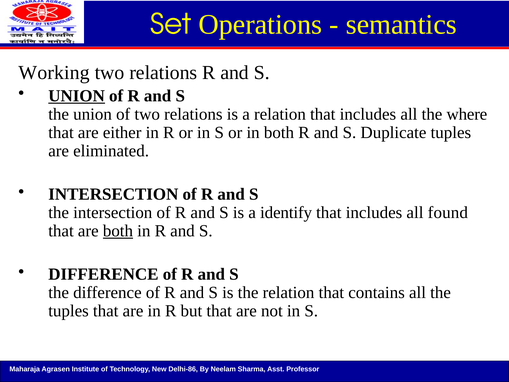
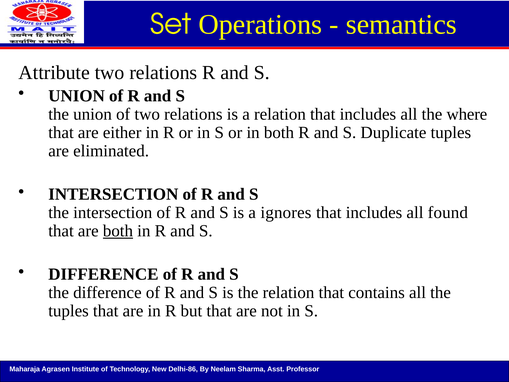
Working: Working -> Attribute (54, 73)
UNION underline: present -> none (77, 96)
identify: identify -> ignores (286, 212)
